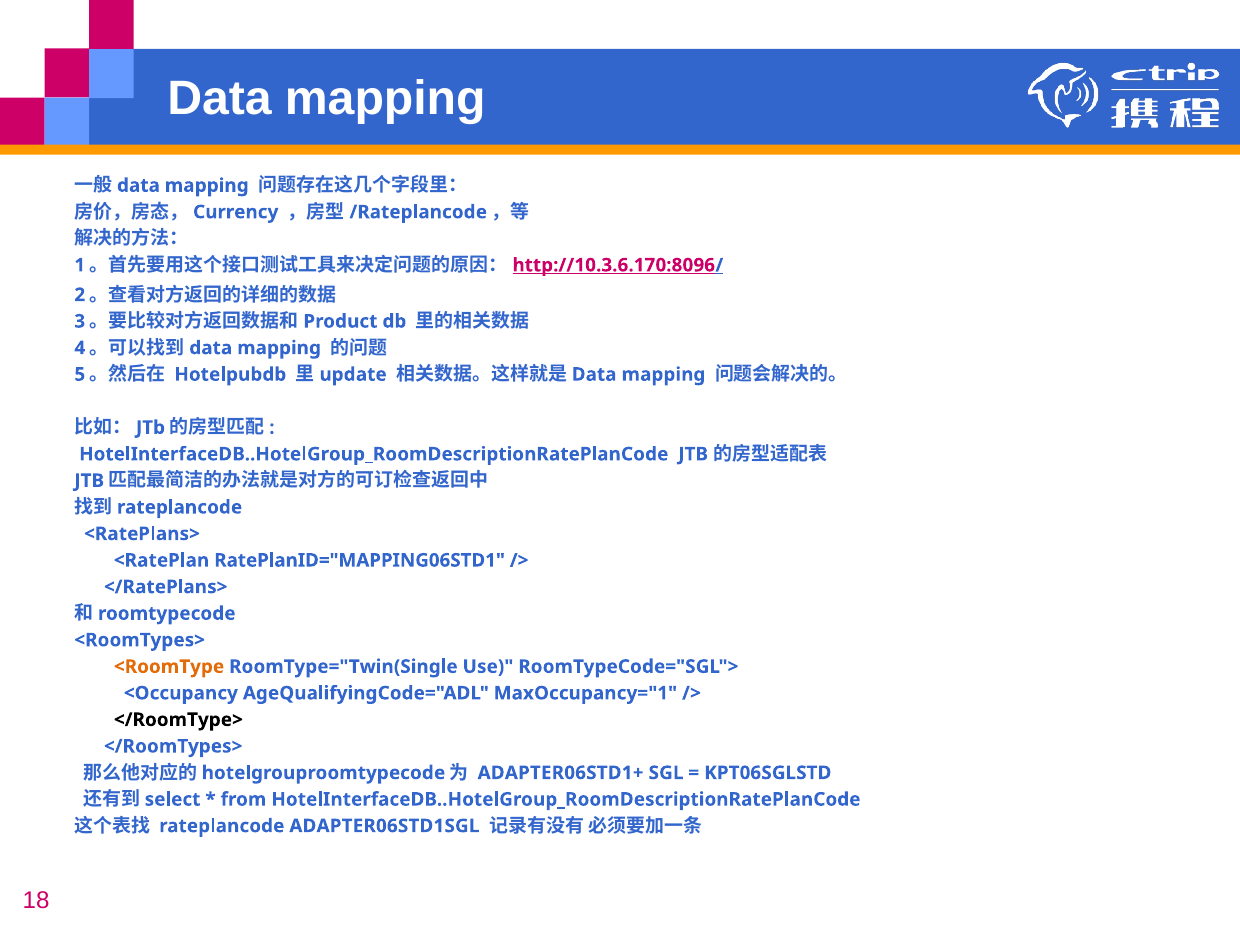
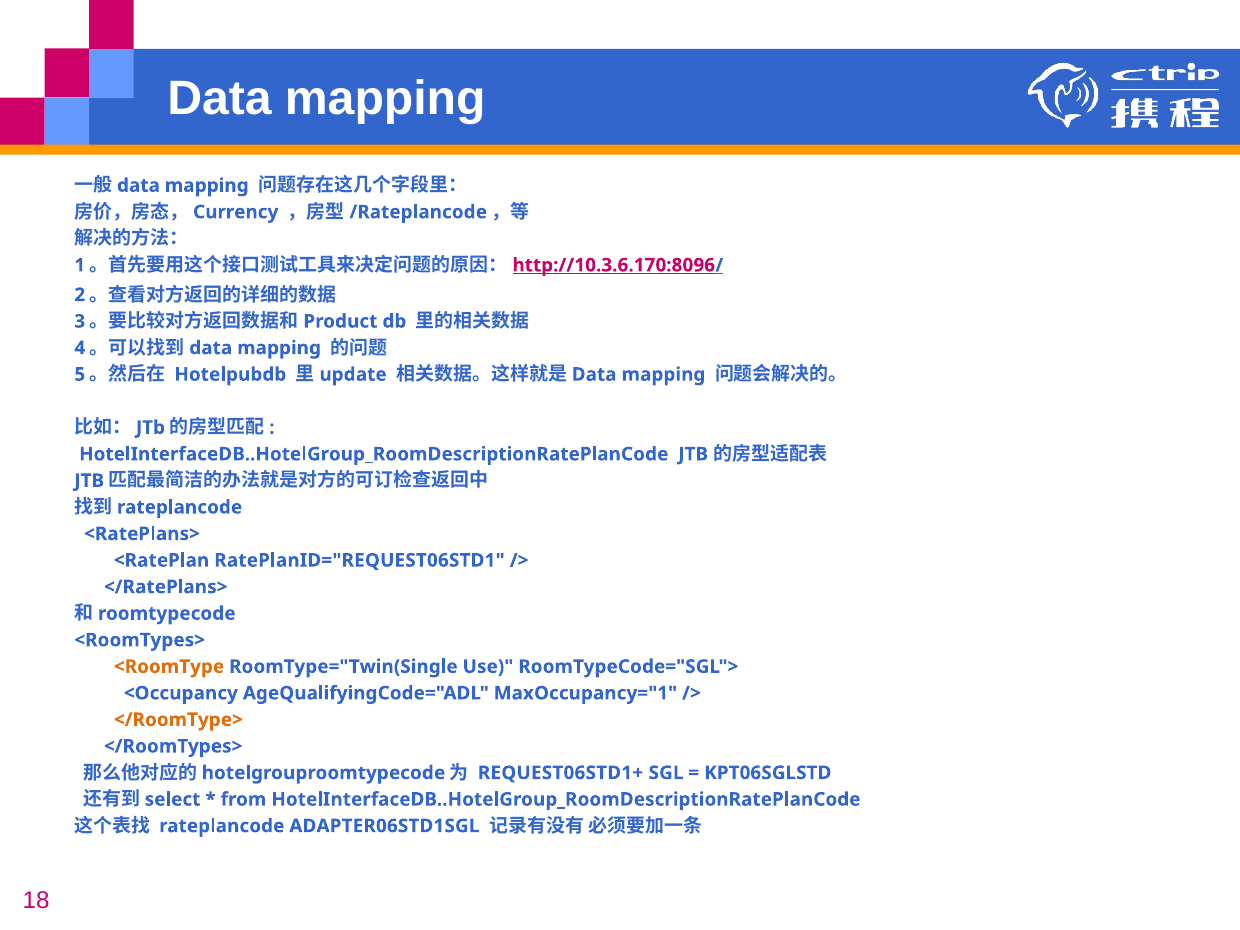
RatePlanID="MAPPING06STD1: RatePlanID="MAPPING06STD1 -> RatePlanID="REQUEST06STD1 (359, 560)
</RoomType> colour: black -> orange (178, 720)
ADAPTER06STD1+: ADAPTER06STD1+ -> REQUEST06STD1+ (561, 773)
